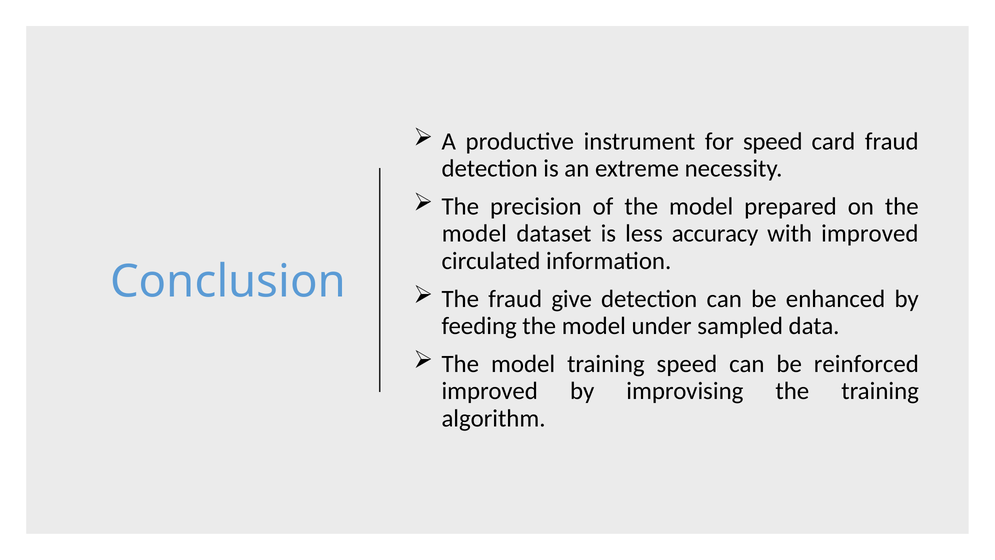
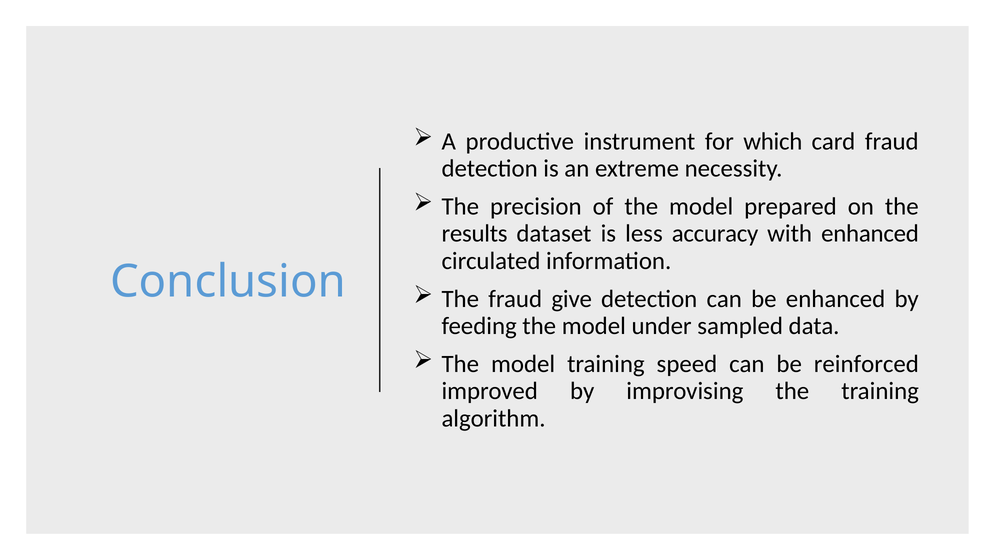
for speed: speed -> which (773, 141)
model: model -> results (475, 234)
with improved: improved -> enhanced (870, 234)
